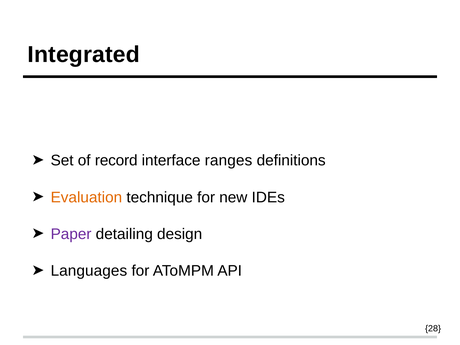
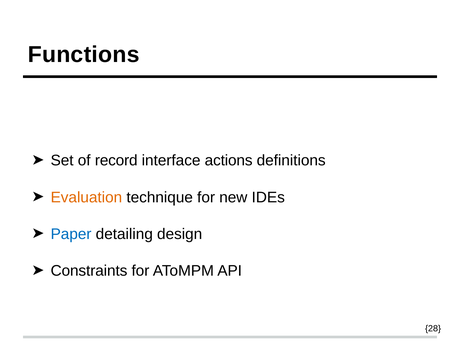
Integrated: Integrated -> Functions (84, 55)
ranges: ranges -> actions (229, 161)
Paper colour: purple -> blue (71, 234)
Languages: Languages -> Constraints (89, 271)
